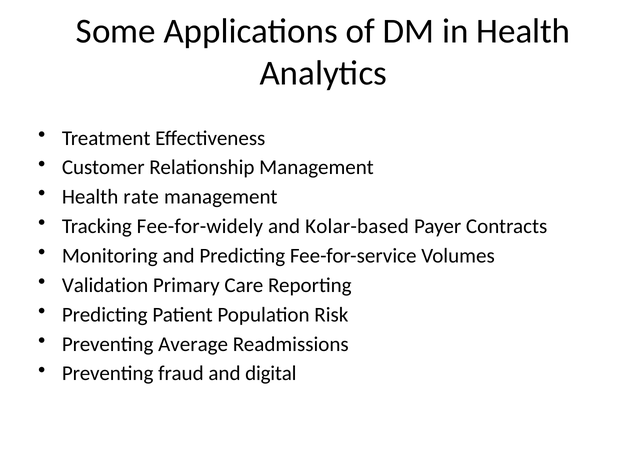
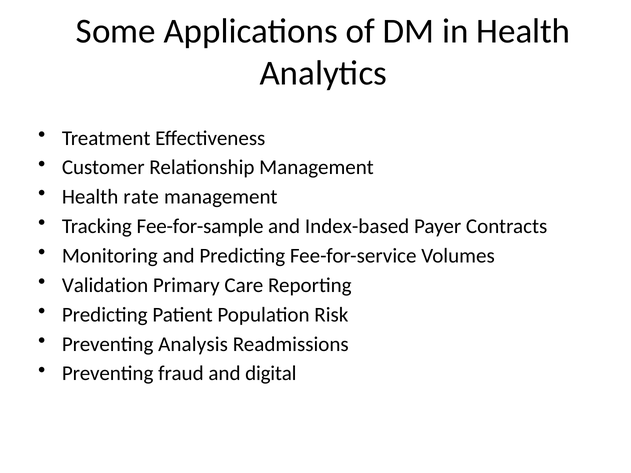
Fee-for-widely: Fee-for-widely -> Fee-for-sample (200, 227)
Kolar-based: Kolar-based -> Index-based (357, 227)
Average: Average -> Analysis (193, 344)
